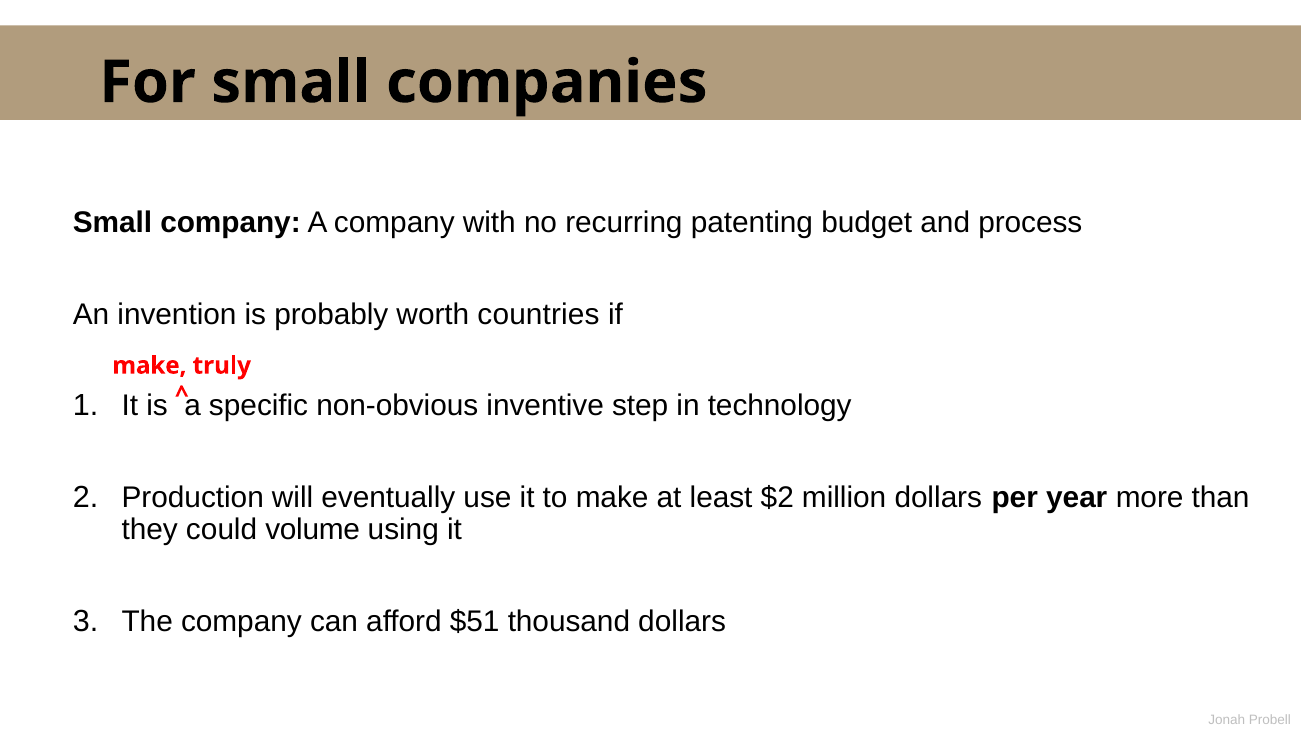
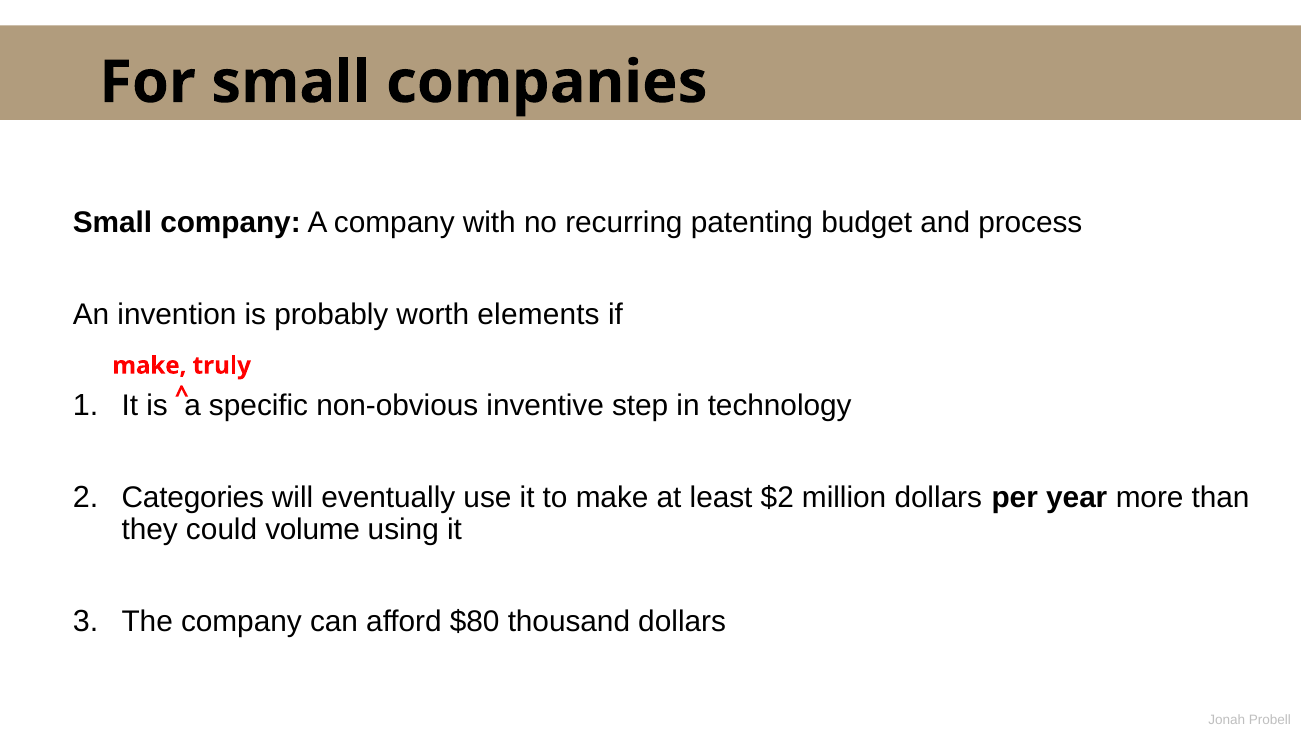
countries: countries -> elements (539, 315)
Production: Production -> Categories (193, 497)
$51: $51 -> $80 (475, 621)
